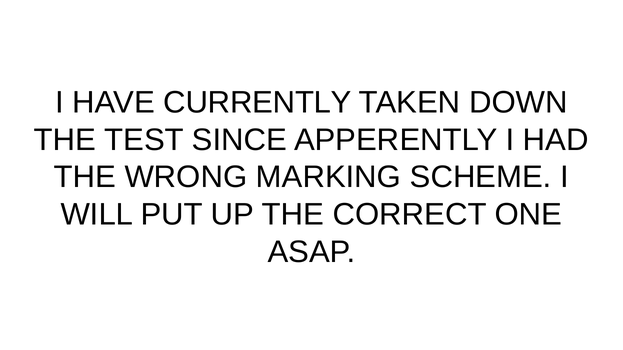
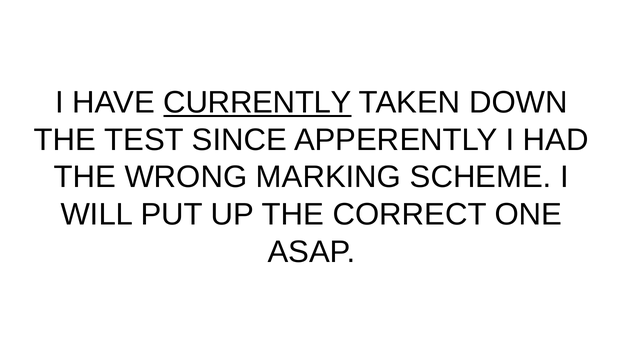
CURRENTLY underline: none -> present (258, 103)
